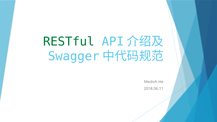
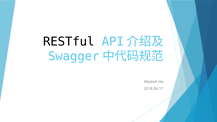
RESTful colour: green -> black (69, 42)
